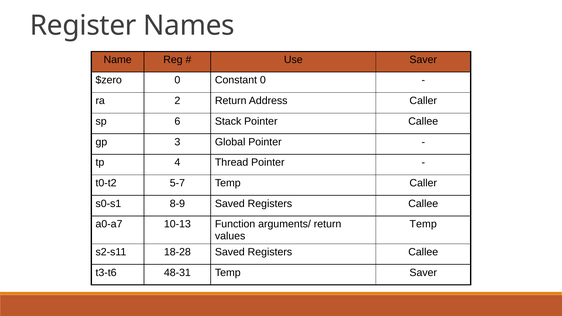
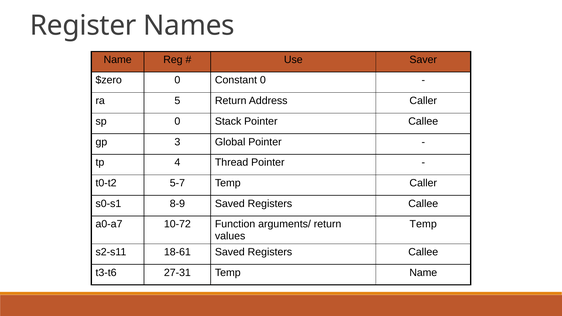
2: 2 -> 5 (177, 101)
sp 6: 6 -> 0 (177, 121)
10-13: 10-13 -> 10-72 (177, 224)
18-28: 18-28 -> 18-61 (177, 252)
48-31: 48-31 -> 27-31 (177, 273)
Temp Saver: Saver -> Name (423, 273)
